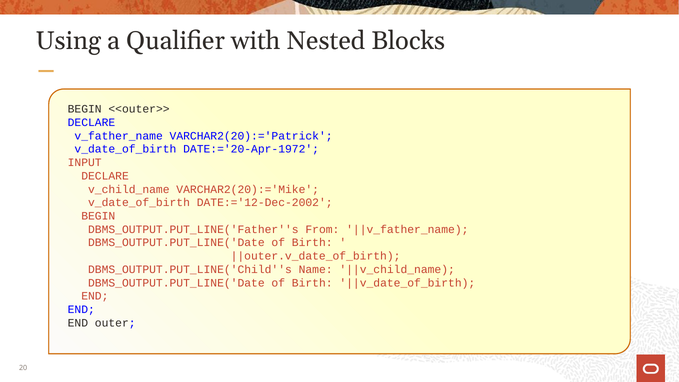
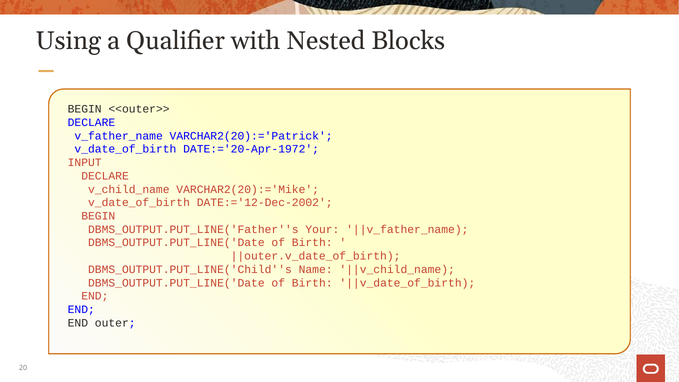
From: From -> Your (322, 229)
